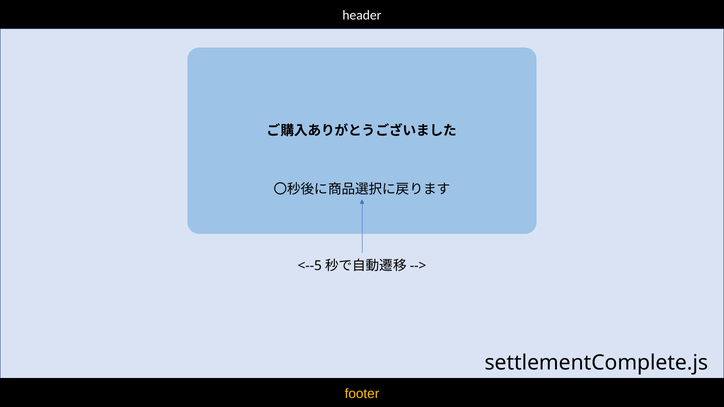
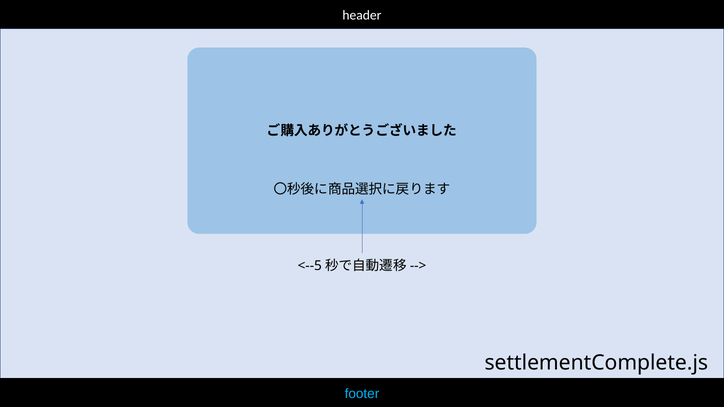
footer colour: yellow -> light blue (362, 394)
